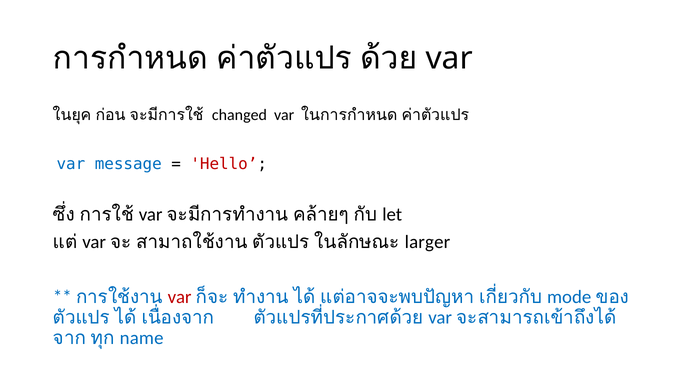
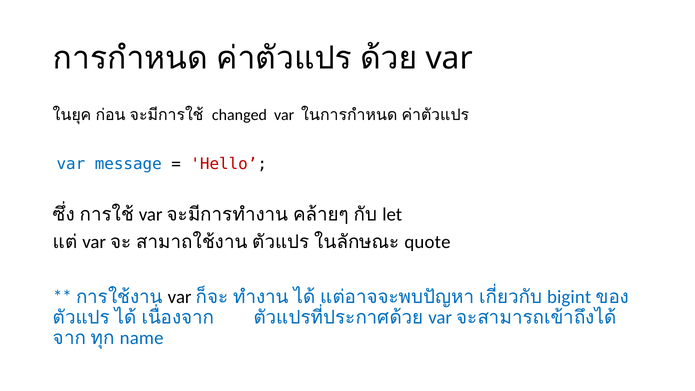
larger: larger -> quote (427, 242)
var colour: red -> black (180, 297)
mode: mode -> bigint (569, 297)
